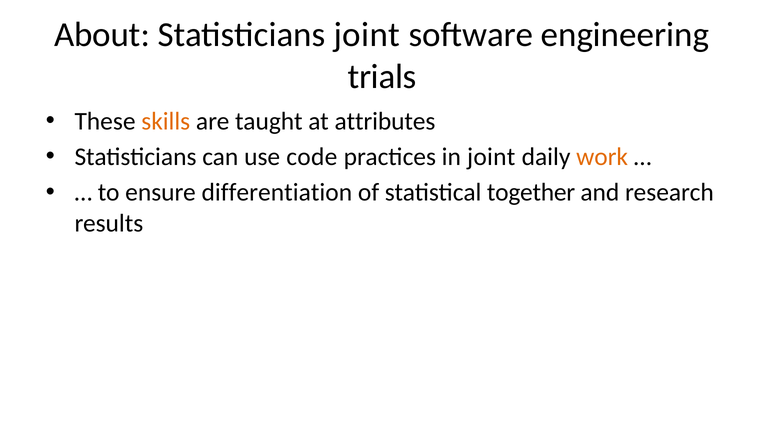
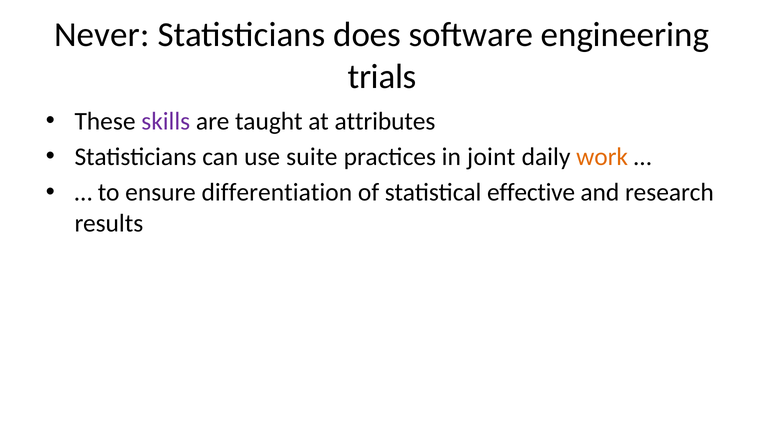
About: About -> Never (102, 34)
Statisticians joint: joint -> does (367, 34)
skills colour: orange -> purple (166, 121)
code: code -> suite (312, 157)
together: together -> effective (531, 192)
